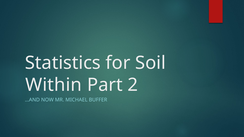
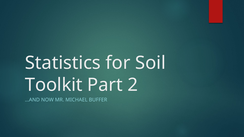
Within: Within -> Toolkit (54, 85)
